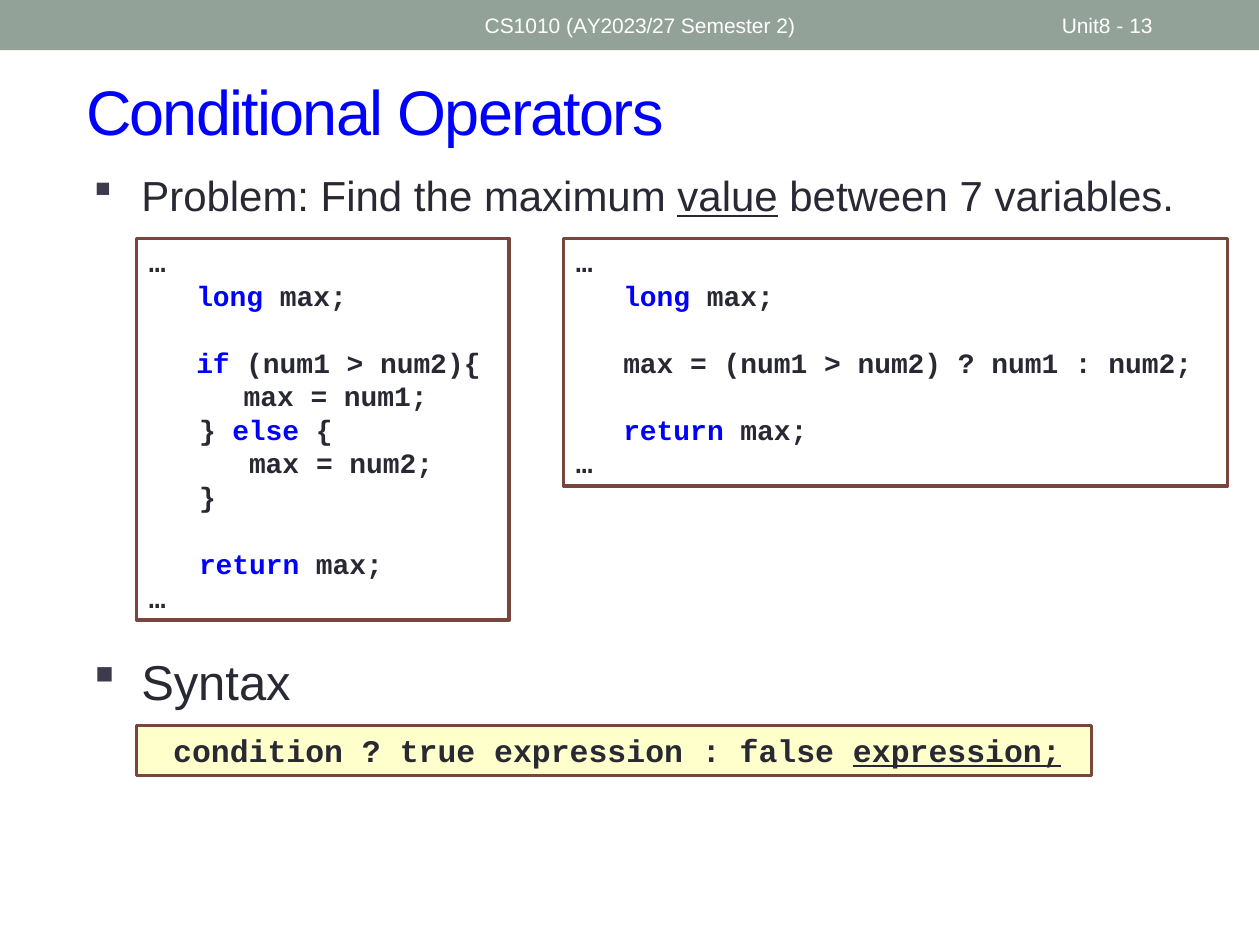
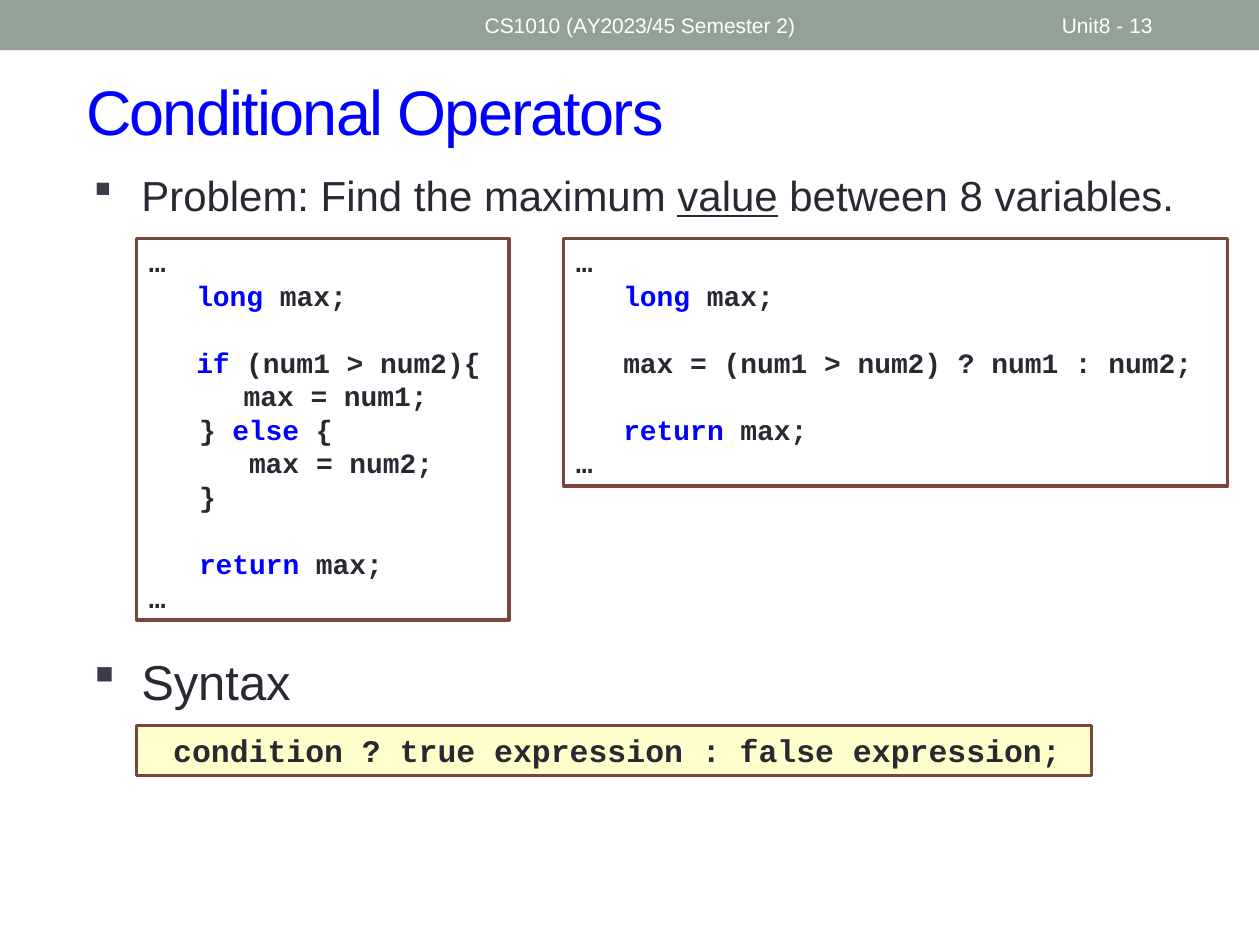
AY2023/27: AY2023/27 -> AY2023/45 (621, 27)
7: 7 -> 8 (971, 198)
expression underline: present -> none (957, 753)
